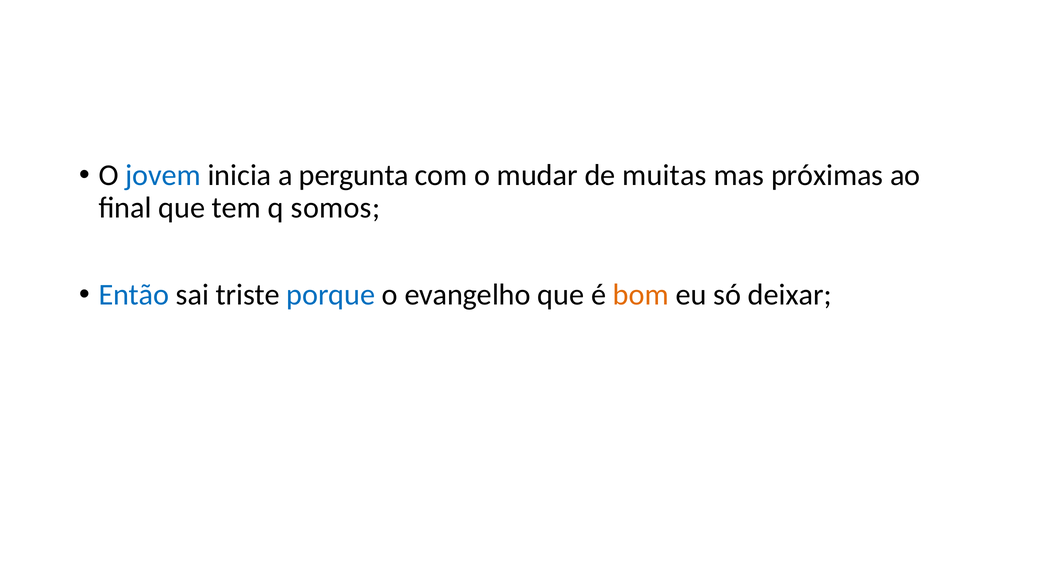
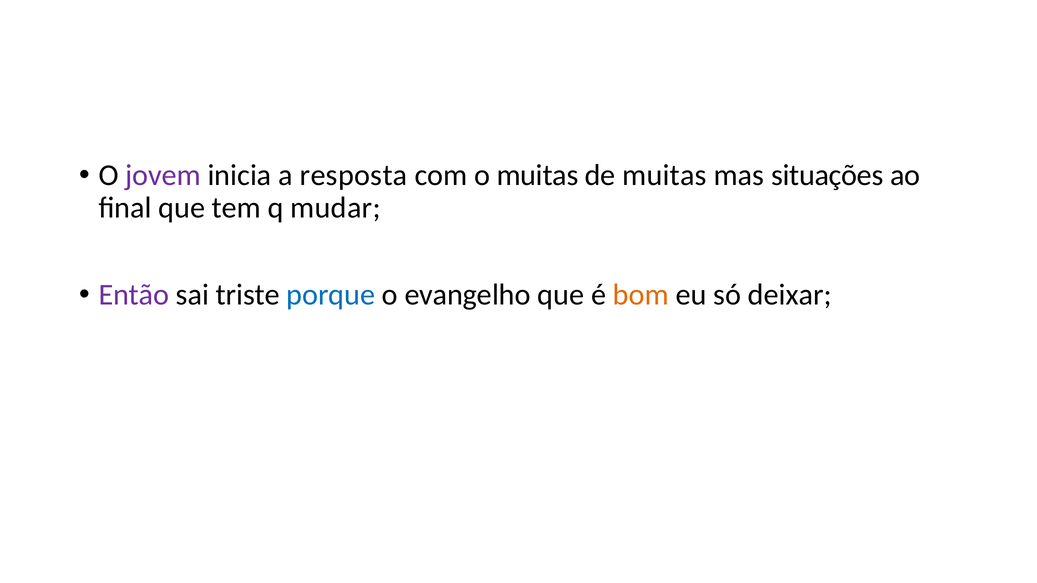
jovem colour: blue -> purple (163, 175)
pergunta: pergunta -> resposta (354, 175)
o mudar: mudar -> muitas (537, 175)
próximas: próximas -> situações (827, 175)
somos: somos -> mudar (336, 208)
Então colour: blue -> purple (134, 295)
